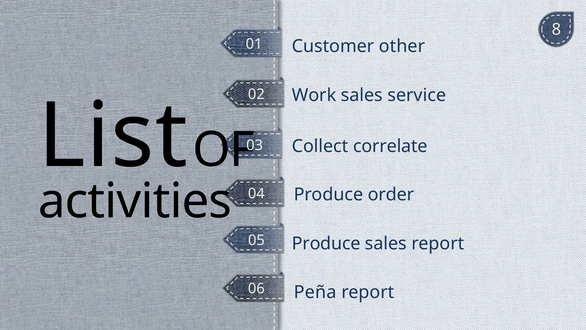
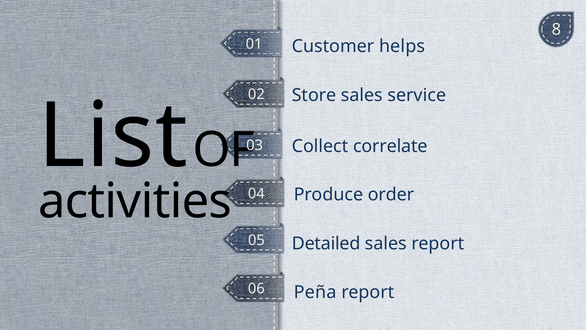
other: other -> helps (402, 46)
Work: Work -> Store (314, 95)
05 Produce: Produce -> Detailed (326, 243)
